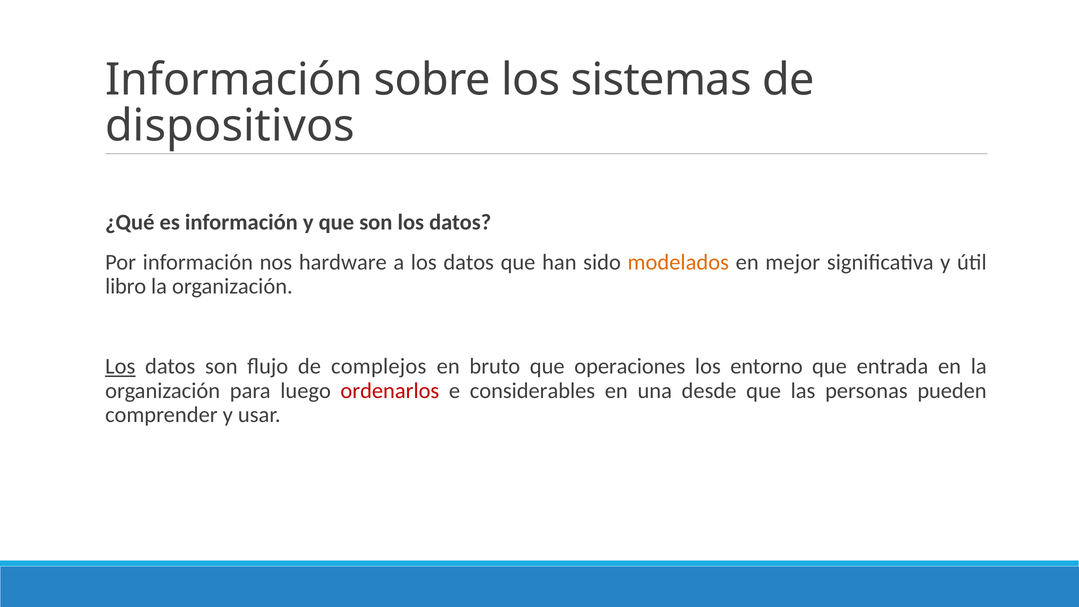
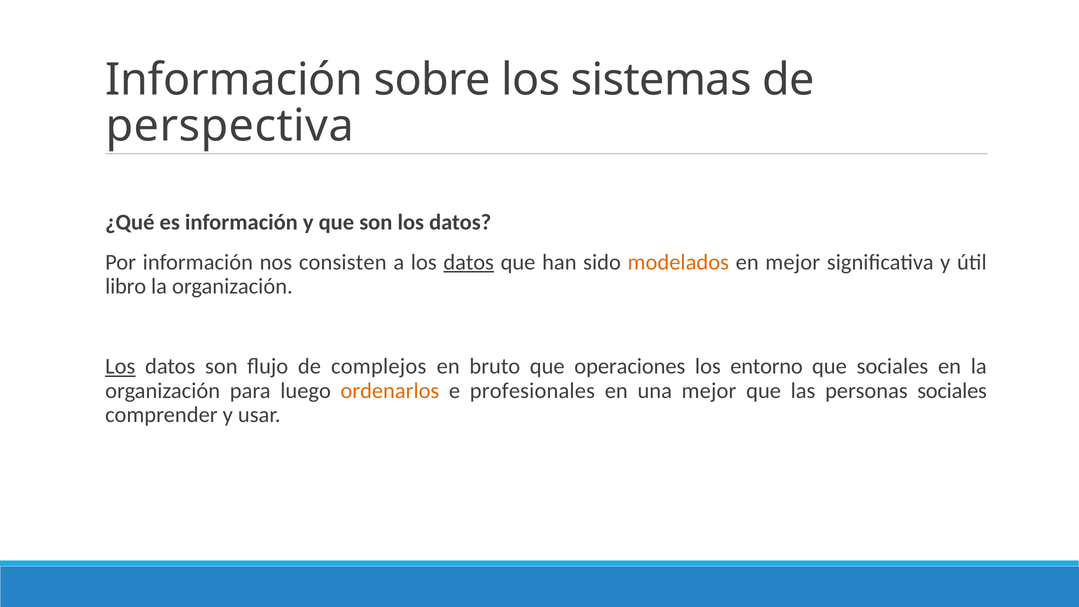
dispositivos: dispositivos -> perspectiva (230, 126)
hardware: hardware -> consisten (343, 262)
datos underline: none -> present (469, 262)
que entrada: entrada -> sociales (892, 366)
ordenarlos colour: red -> orange (390, 391)
considerables: considerables -> profesionales (532, 391)
una desde: desde -> mejor (709, 391)
personas pueden: pueden -> sociales (952, 391)
